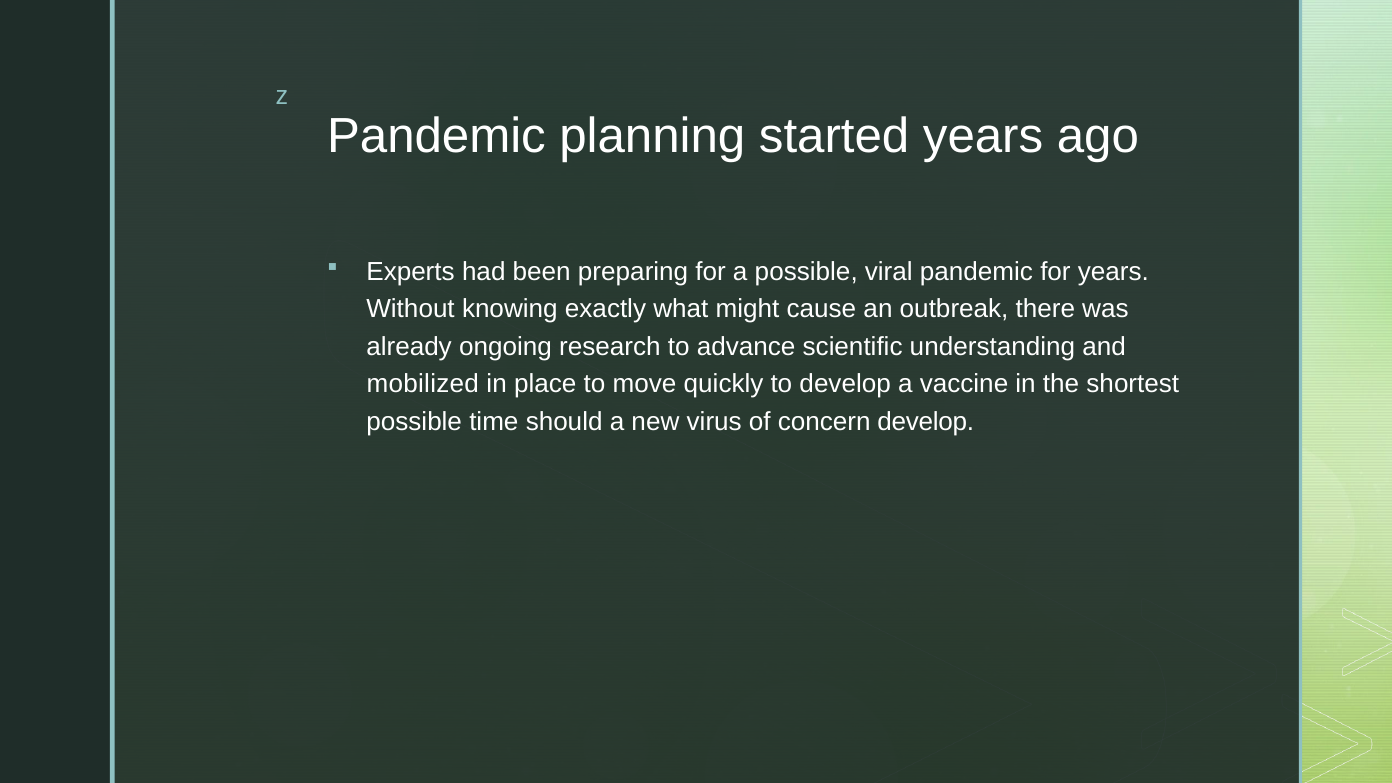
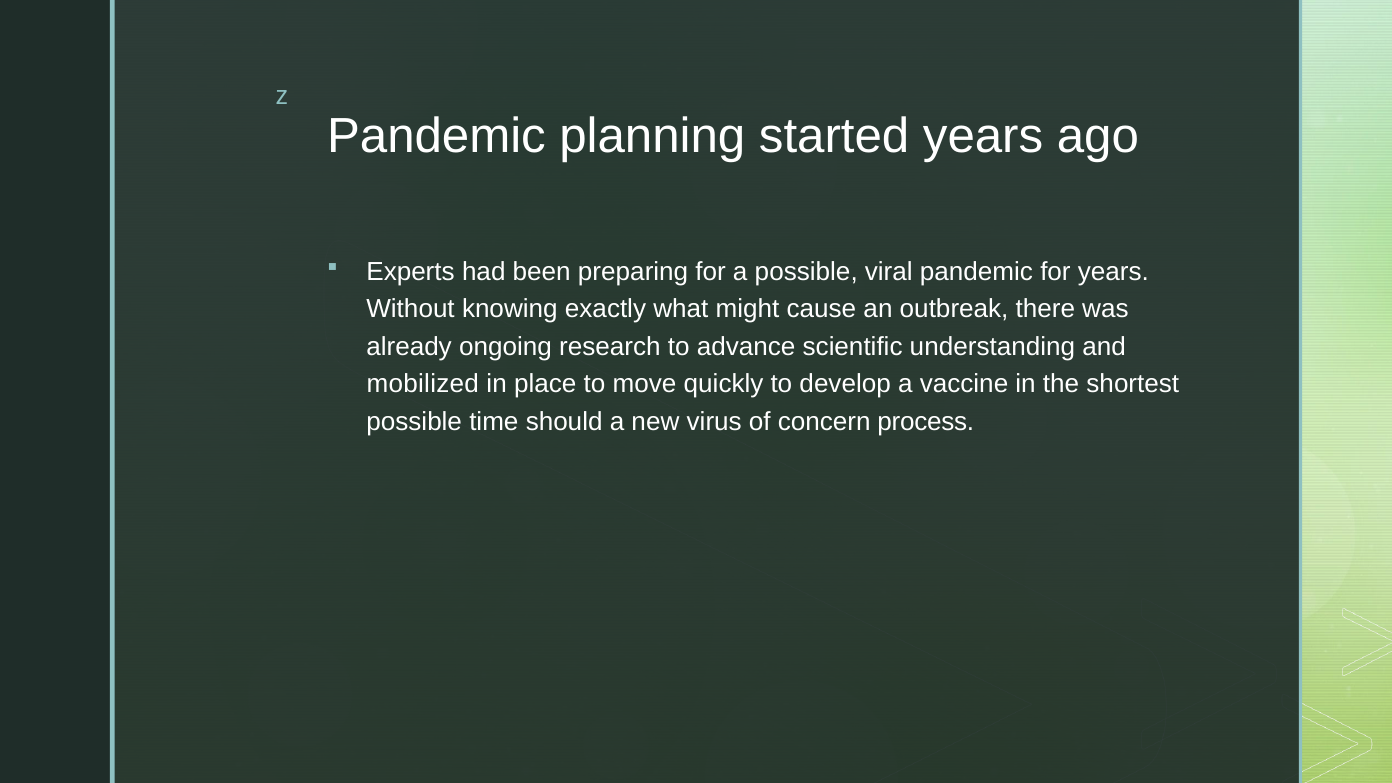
concern develop: develop -> process (926, 422)
